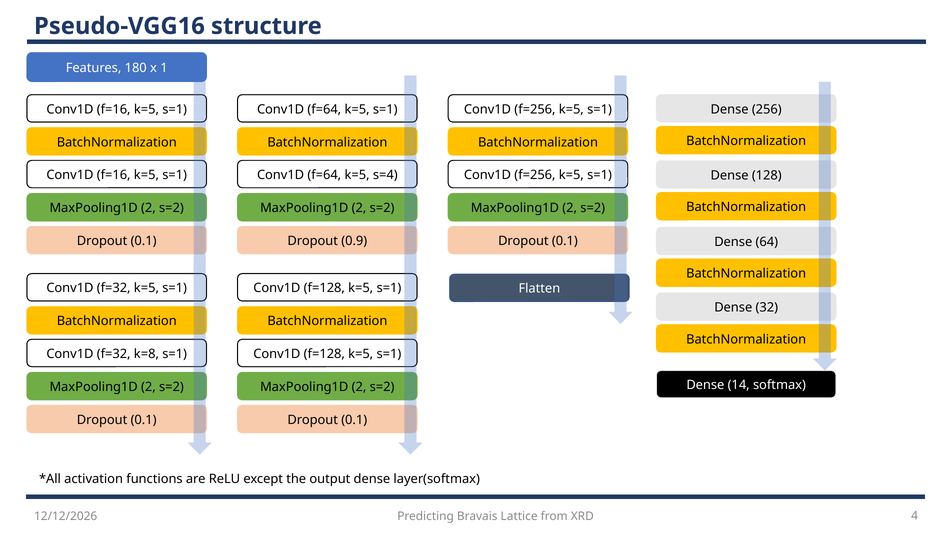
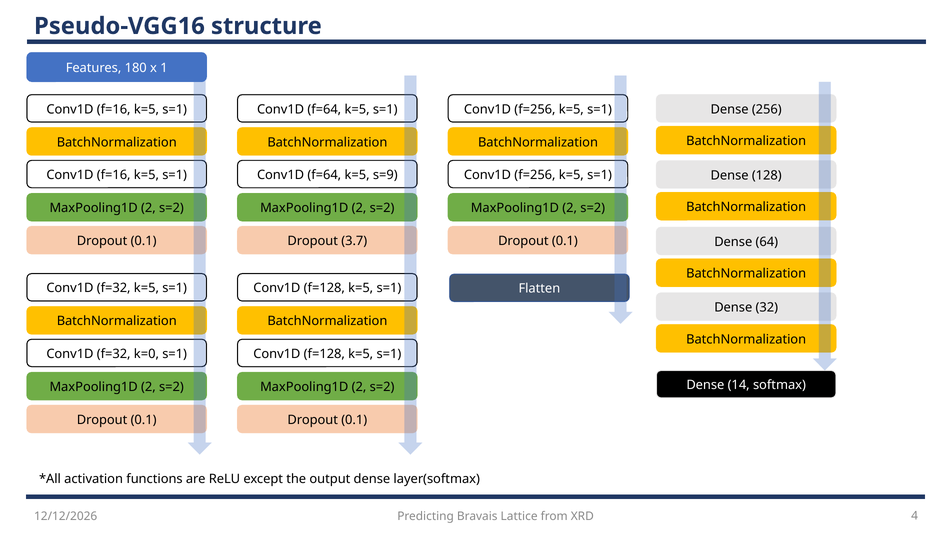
s=4: s=4 -> s=9 (385, 175)
0.9: 0.9 -> 3.7 (354, 241)
k=8: k=8 -> k=0 (146, 353)
